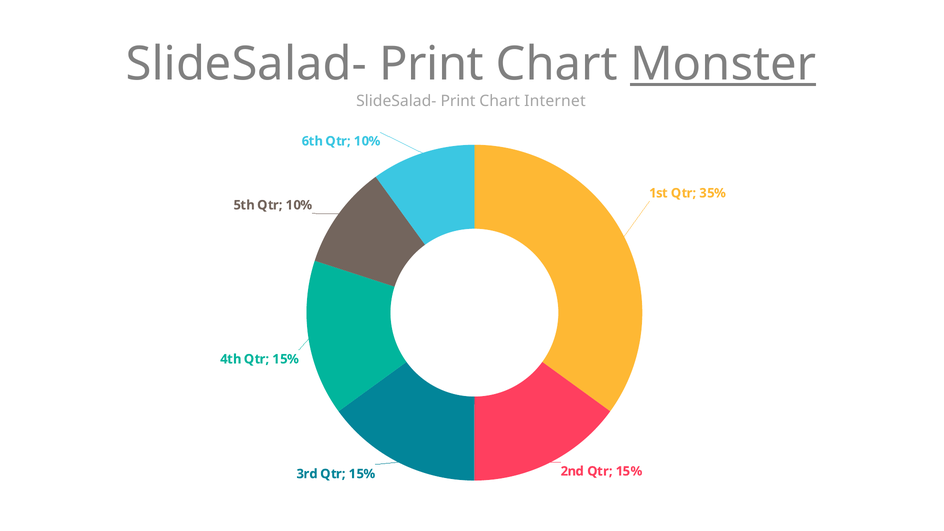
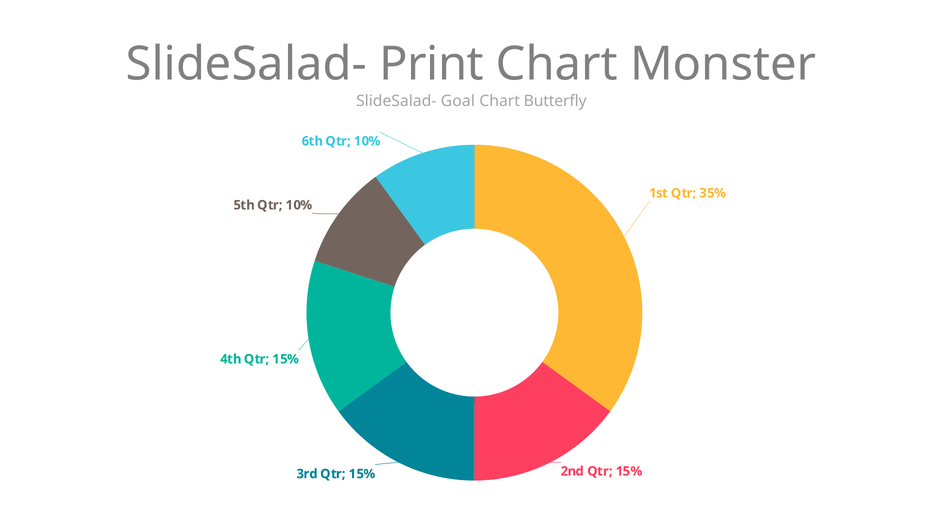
Monster underline: present -> none (723, 64)
Print: Print -> Goal (458, 101)
Internet: Internet -> Butterfly (555, 101)
